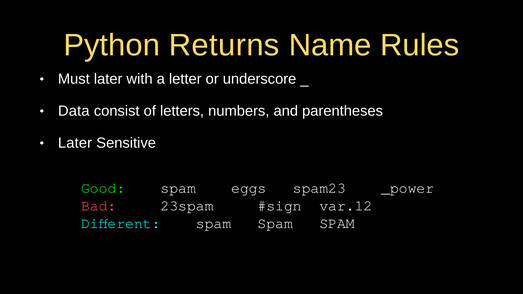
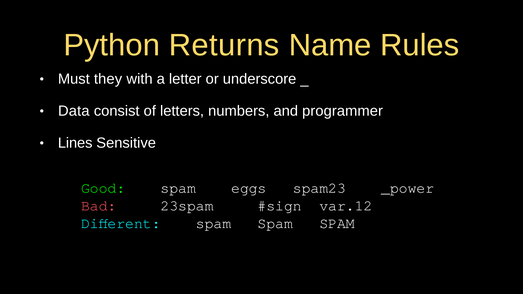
Must later: later -> they (108, 79)
parentheses: parentheses -> programmer (343, 111)
Later: Later -> Lines (75, 143)
